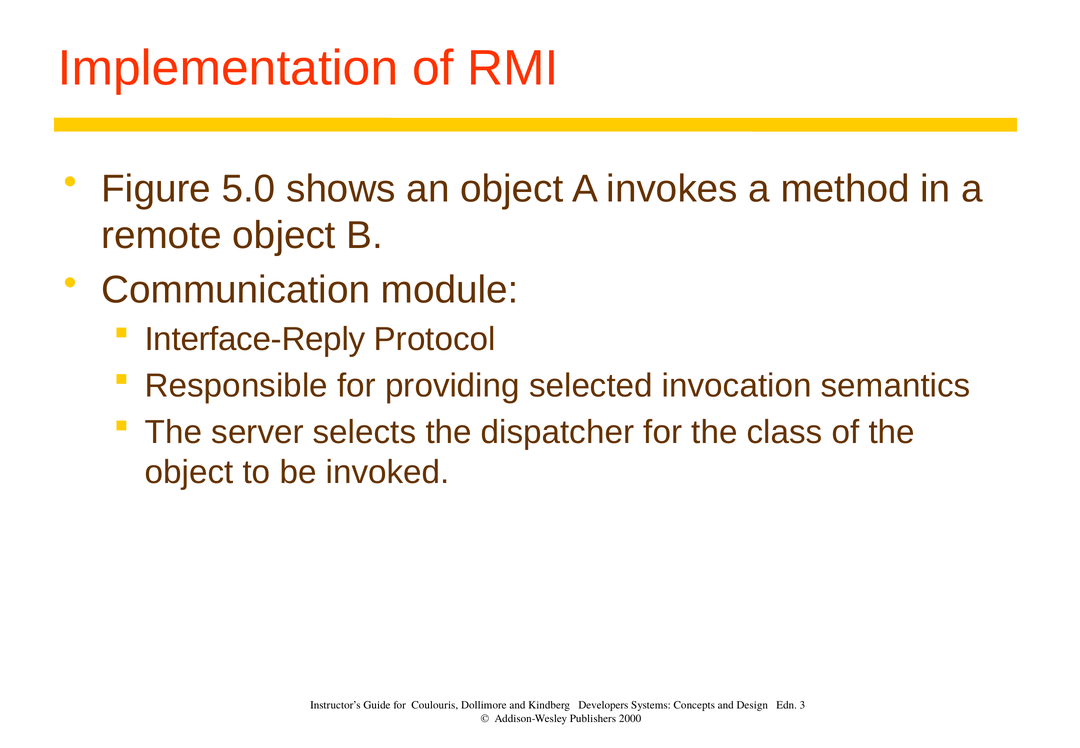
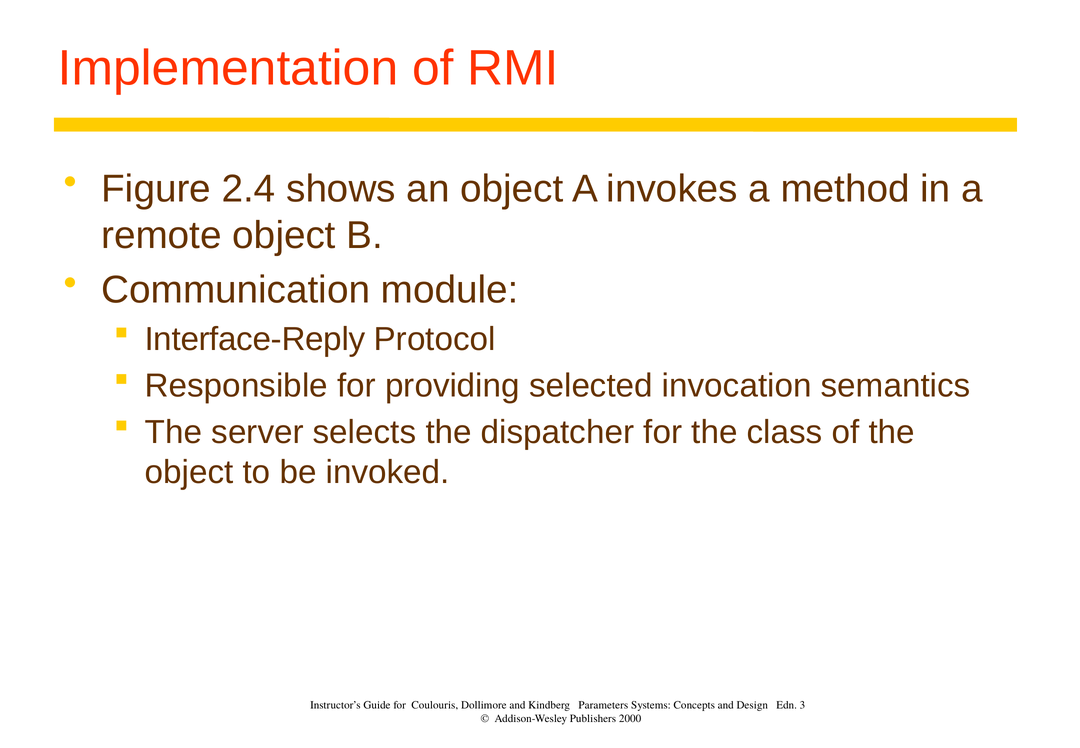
5.0: 5.0 -> 2.4 (249, 189)
Developers: Developers -> Parameters (603, 705)
